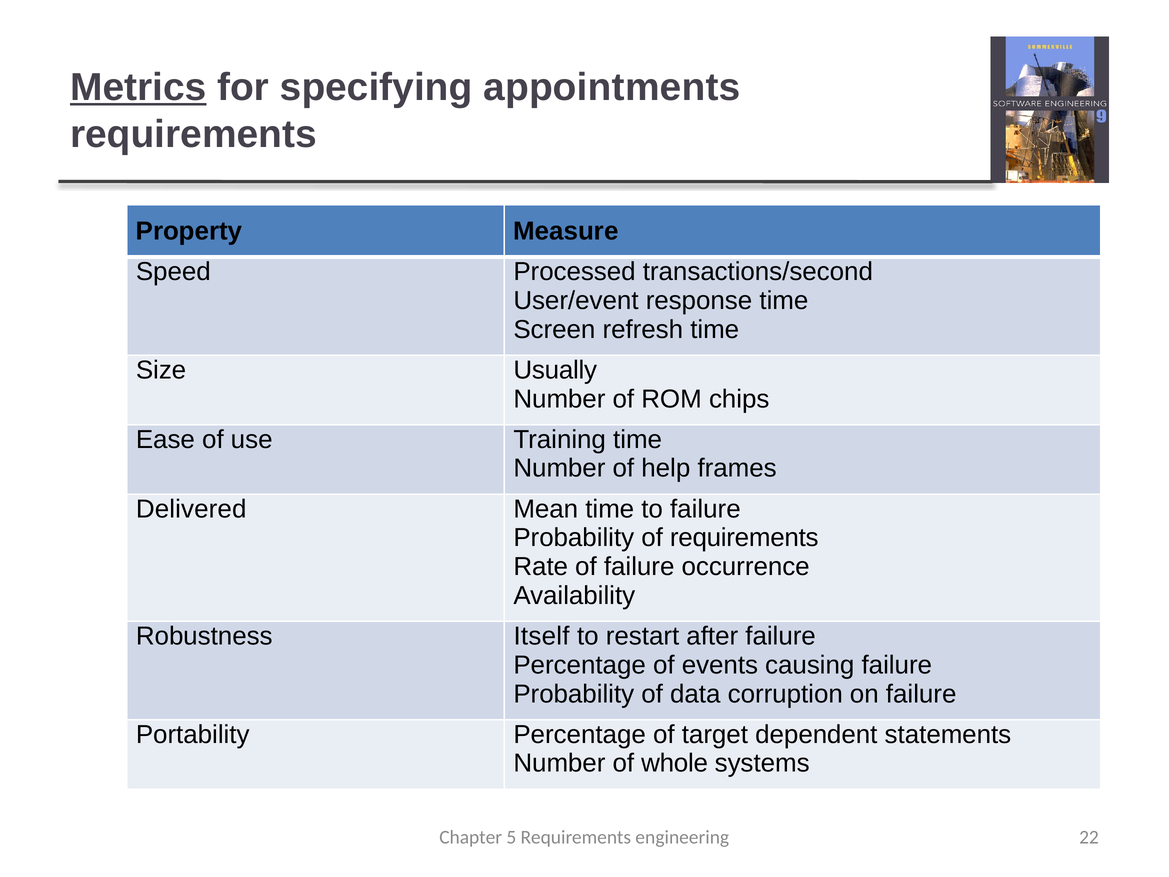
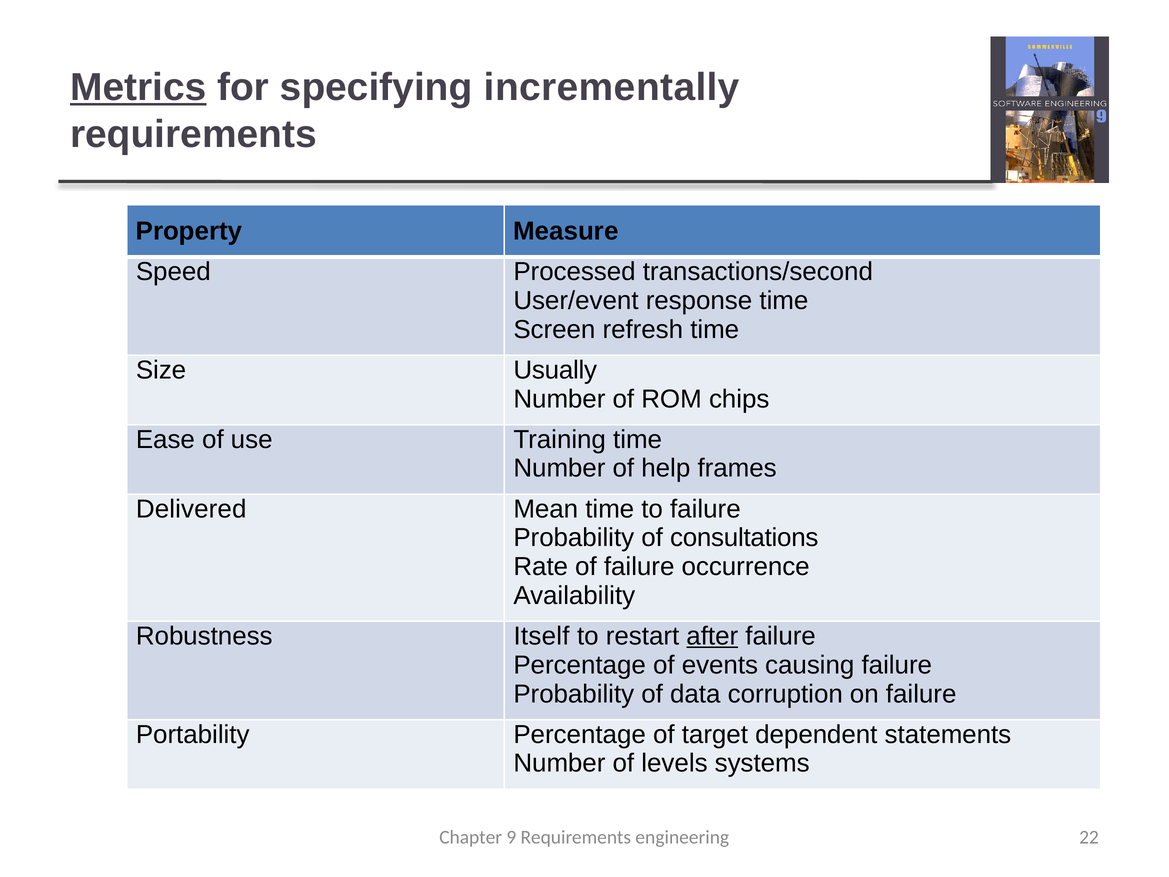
appointments: appointments -> incrementally (612, 88)
of requirements: requirements -> consultations (744, 538)
after underline: none -> present (712, 636)
whole: whole -> levels (674, 763)
5: 5 -> 9 (511, 837)
